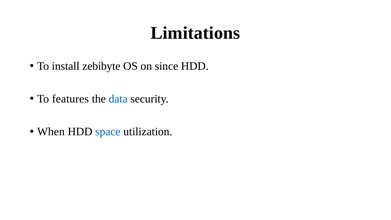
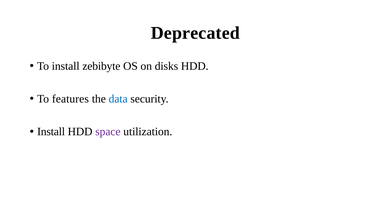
Limitations: Limitations -> Deprecated (195, 33)
since: since -> disks (166, 66)
When: When -> Install (51, 132)
space colour: blue -> purple (108, 132)
